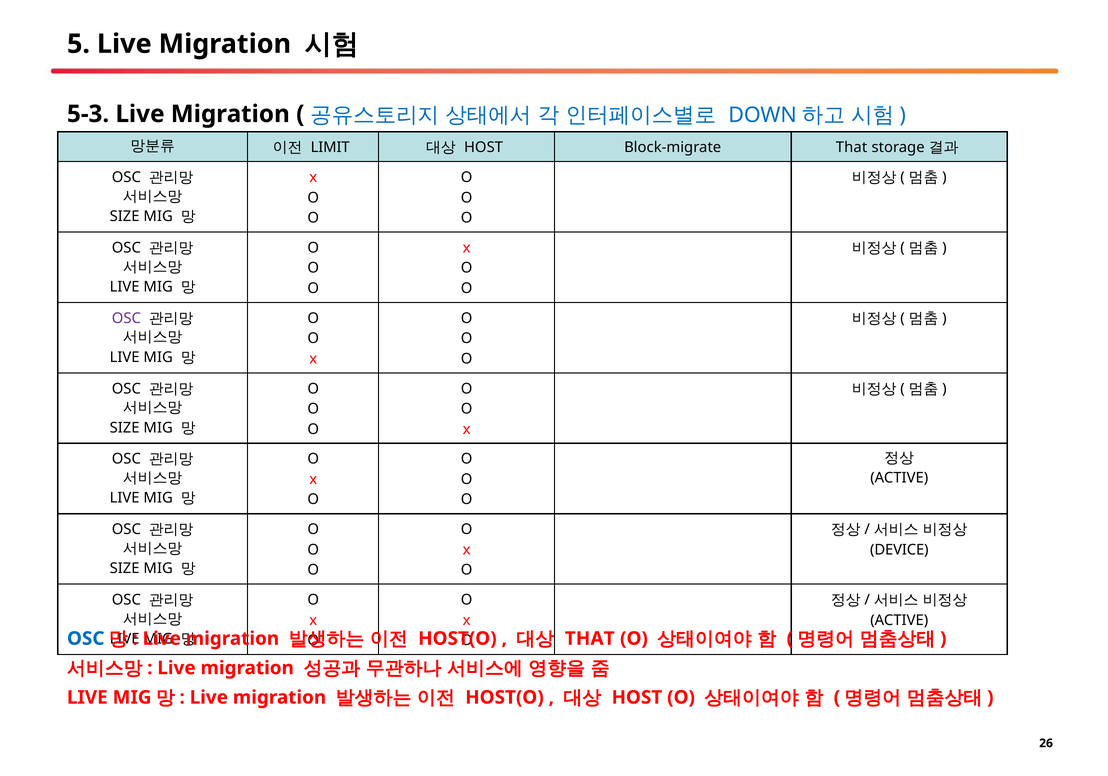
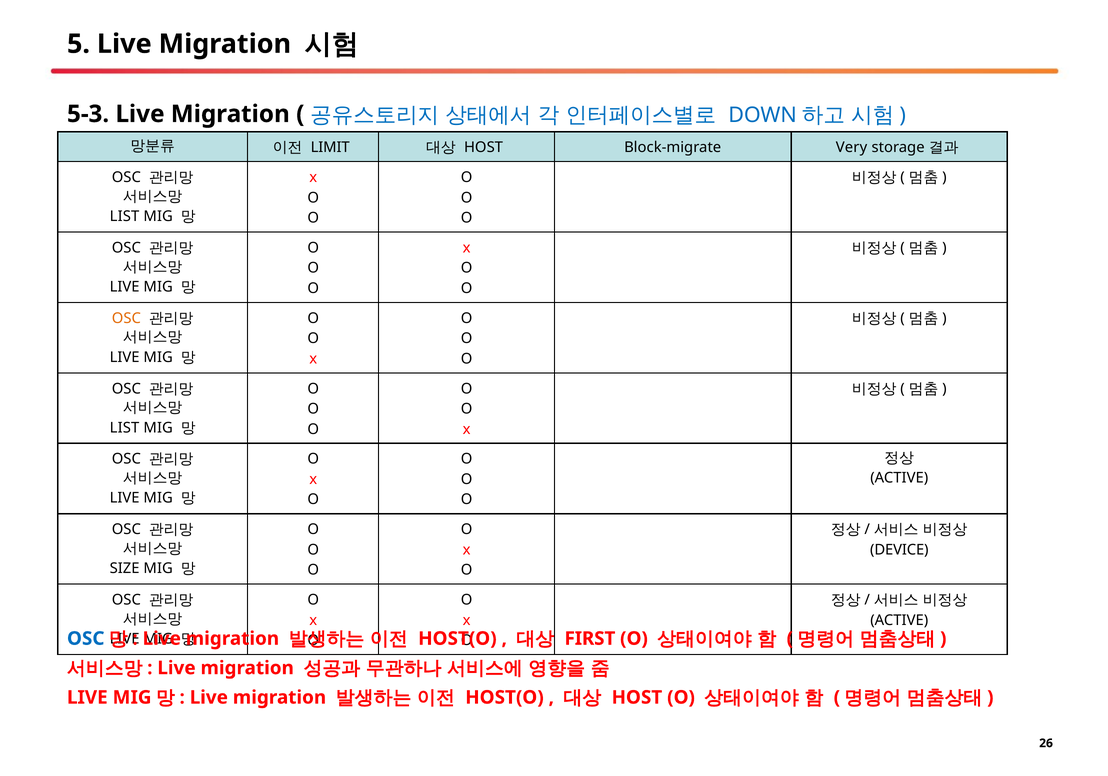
Block-migrate That: That -> Very (852, 147)
SIZE: SIZE -> LIST (125, 216)
OSC colour: purple -> orange (126, 318)
SIZE: SIZE -> LIST (125, 427)
THAT: THAT -> FIRST (590, 638)
